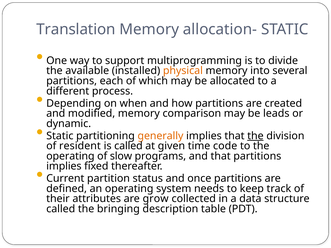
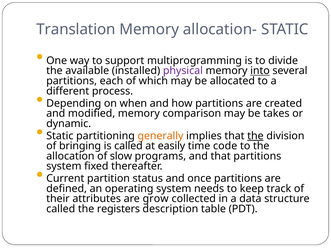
physical colour: orange -> purple (183, 71)
into underline: none -> present (260, 71)
leads: leads -> takes (276, 114)
resident: resident -> bringing (80, 146)
given: given -> easily (171, 146)
operating: operating -> allocation (70, 156)
implies: implies -> system (64, 166)
bringing: bringing -> registers (118, 209)
